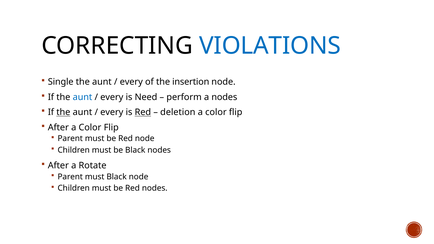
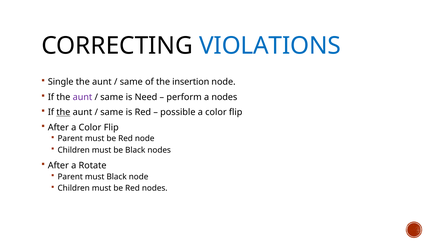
every: every -> same (131, 82)
aunt colour: blue -> purple (82, 97)
every: every -> same (112, 97)
every: every -> same (112, 112)
Red underline: present -> none (143, 112)
deletion: deletion -> possible (178, 112)
